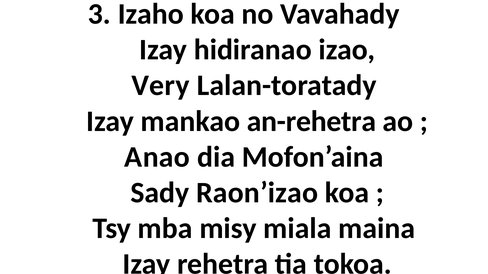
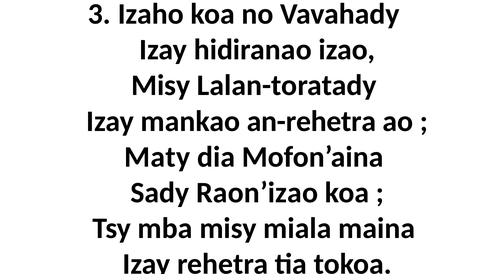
Very: Very -> Misy (161, 86)
Anao: Anao -> Maty (157, 157)
